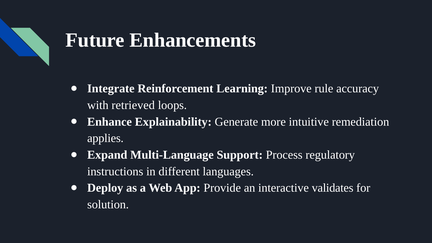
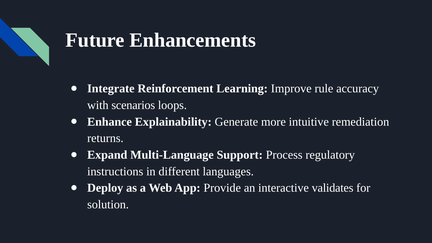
retrieved: retrieved -> scenarios (133, 105)
applies: applies -> returns (105, 138)
